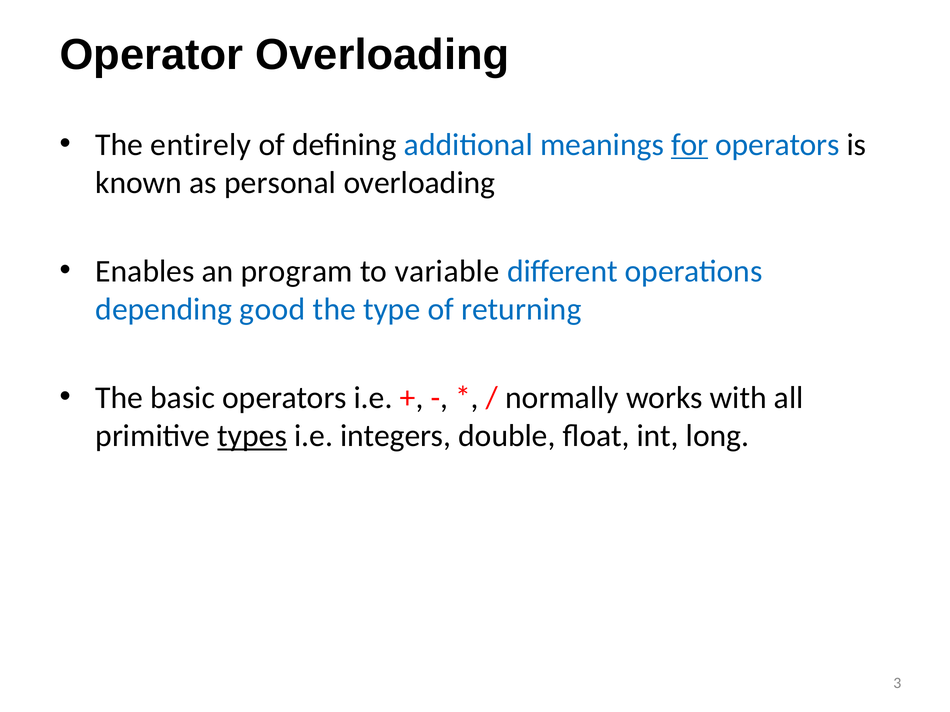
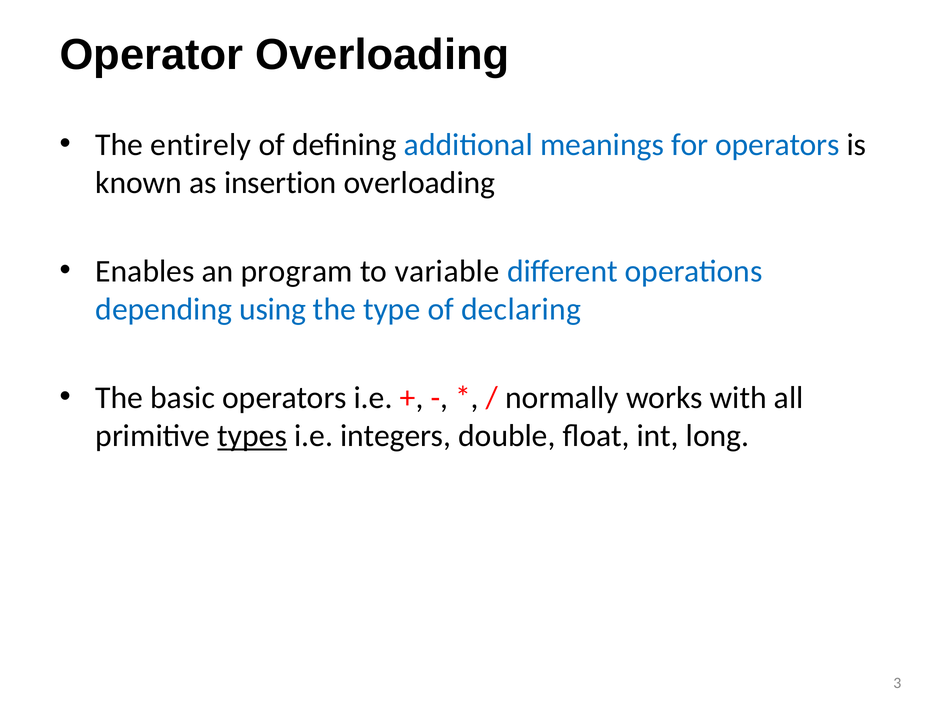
for underline: present -> none (690, 145)
personal: personal -> insertion (280, 183)
good: good -> using (273, 309)
returning: returning -> declaring (521, 309)
